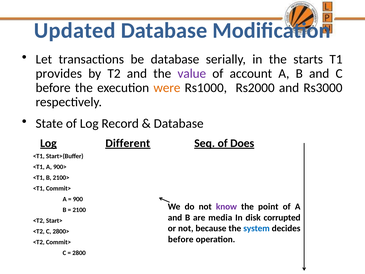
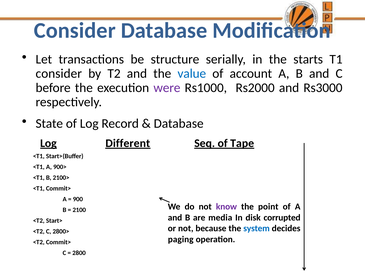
Updated: Updated -> Consider (75, 30)
be database: database -> structure (175, 59)
provides: provides -> consider (59, 74)
value colour: purple -> blue (192, 74)
were colour: orange -> purple (167, 88)
Does: Does -> Tape (242, 143)
before: before -> paging (181, 239)
